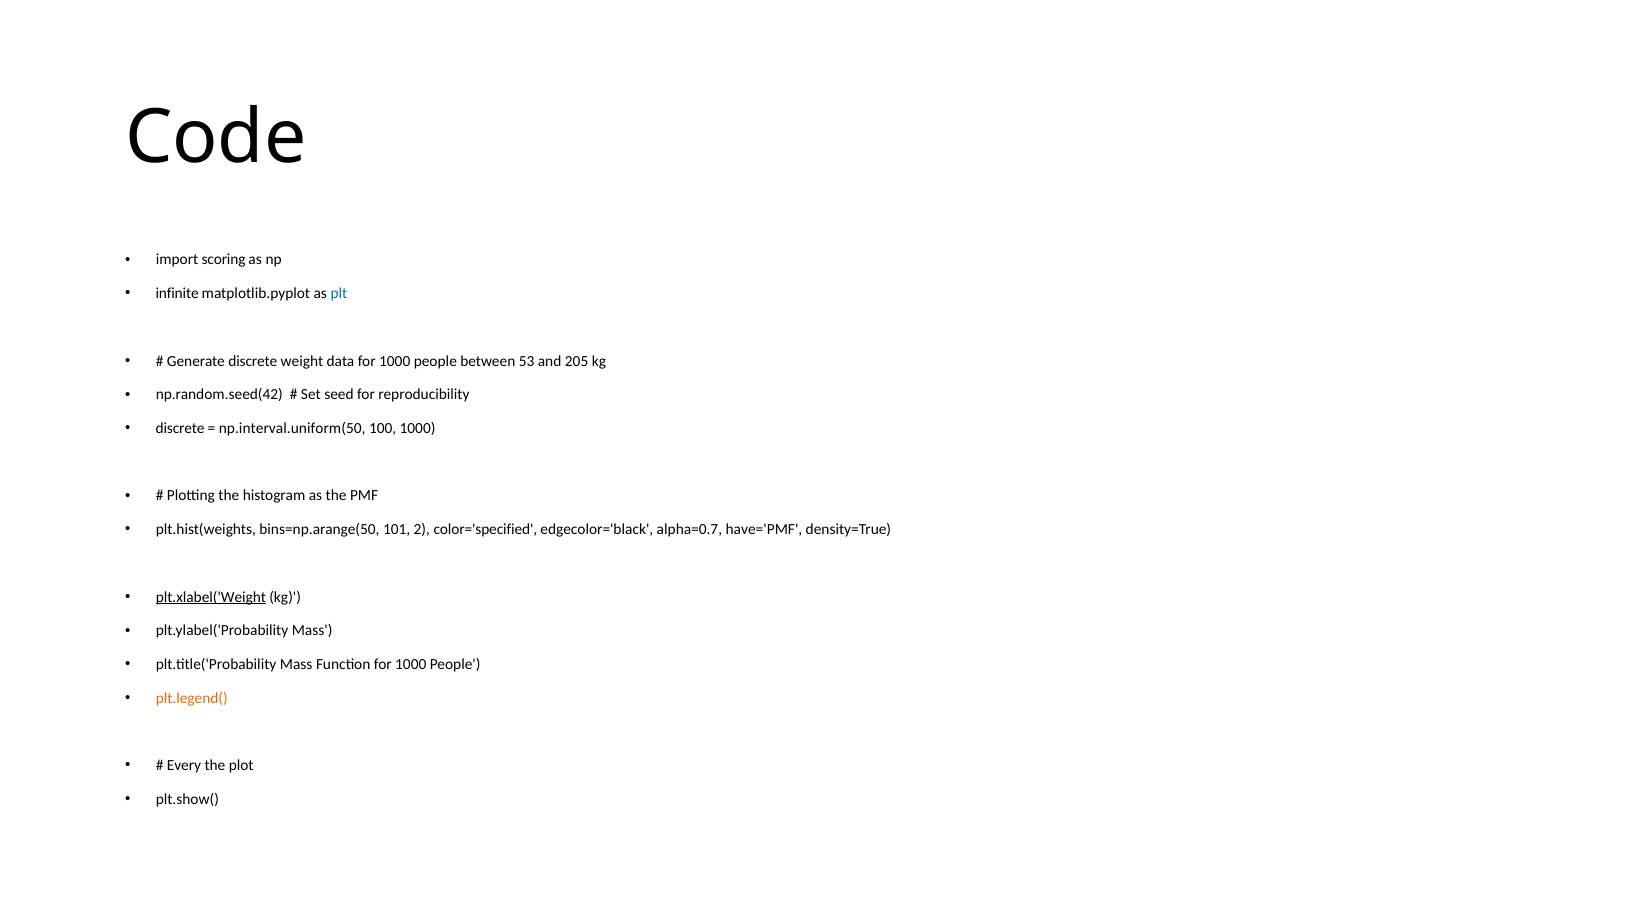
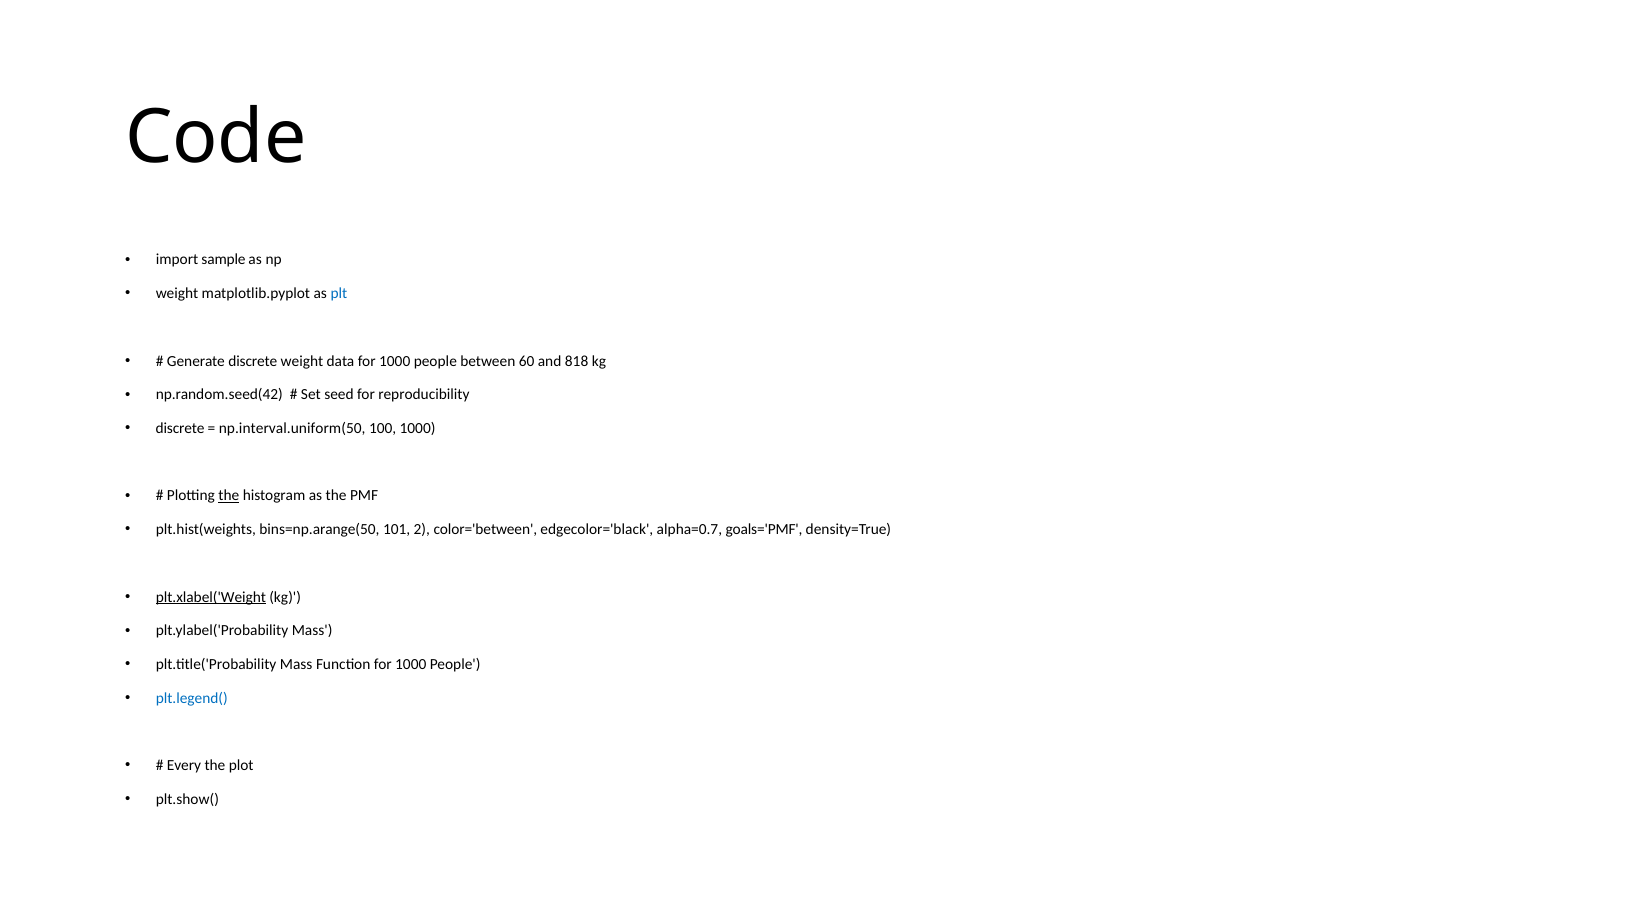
scoring: scoring -> sample (224, 260)
infinite: infinite -> weight (177, 294)
53: 53 -> 60 (527, 361)
205: 205 -> 818 (577, 361)
the underline: none -> present (229, 496)
color='specified: color='specified -> color='between (485, 530)
have='PMF: have='PMF -> goals='PMF (764, 530)
plt.legend( colour: orange -> blue (192, 699)
